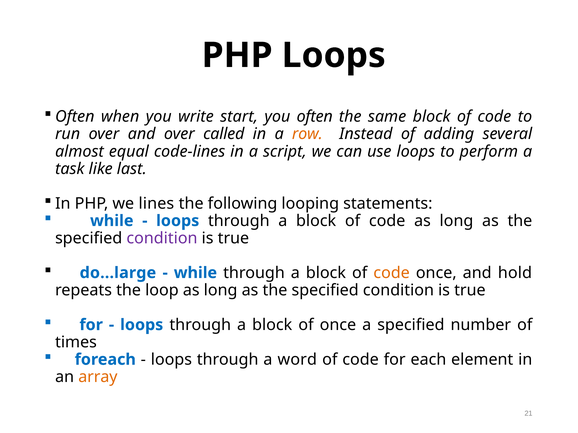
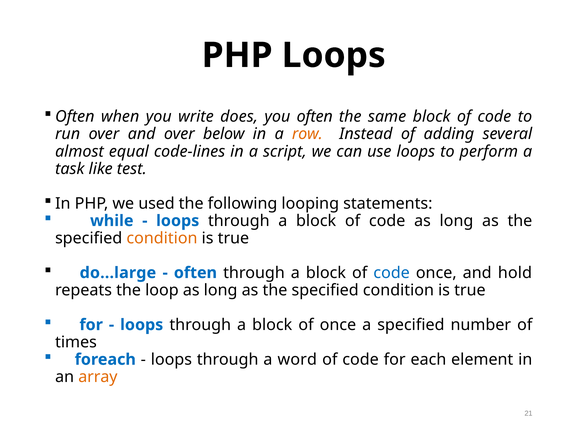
start: start -> does (239, 117)
called: called -> below (224, 134)
last: last -> test (132, 169)
lines: lines -> used (157, 204)
condition colour: purple -> orange (162, 238)
while: while -> often (195, 273)
code colour: orange -> blue (392, 273)
